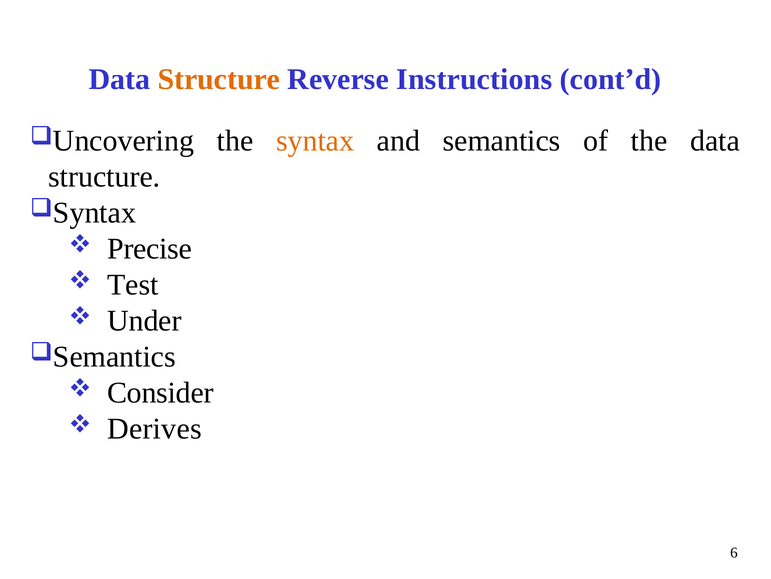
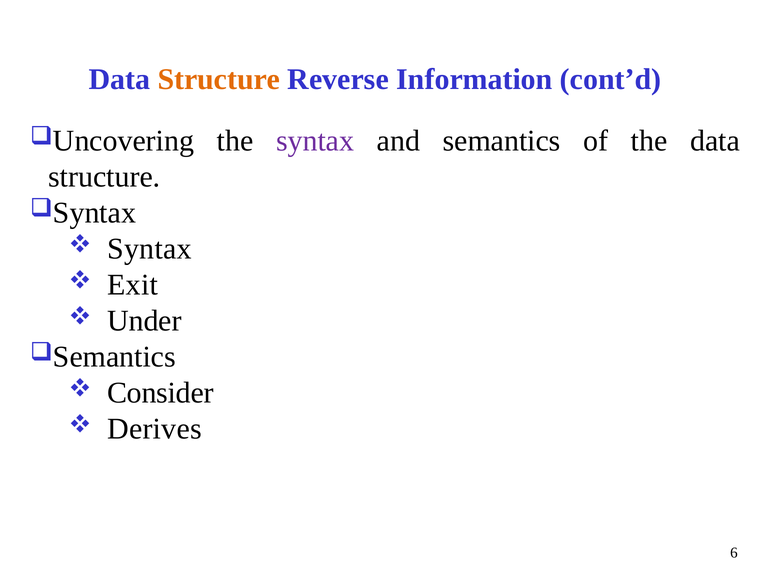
Instructions: Instructions -> Information (474, 79)
syntax colour: orange -> purple (315, 140)
Precise: Precise -> Syntax (149, 248)
Test: Test -> Exit (133, 284)
